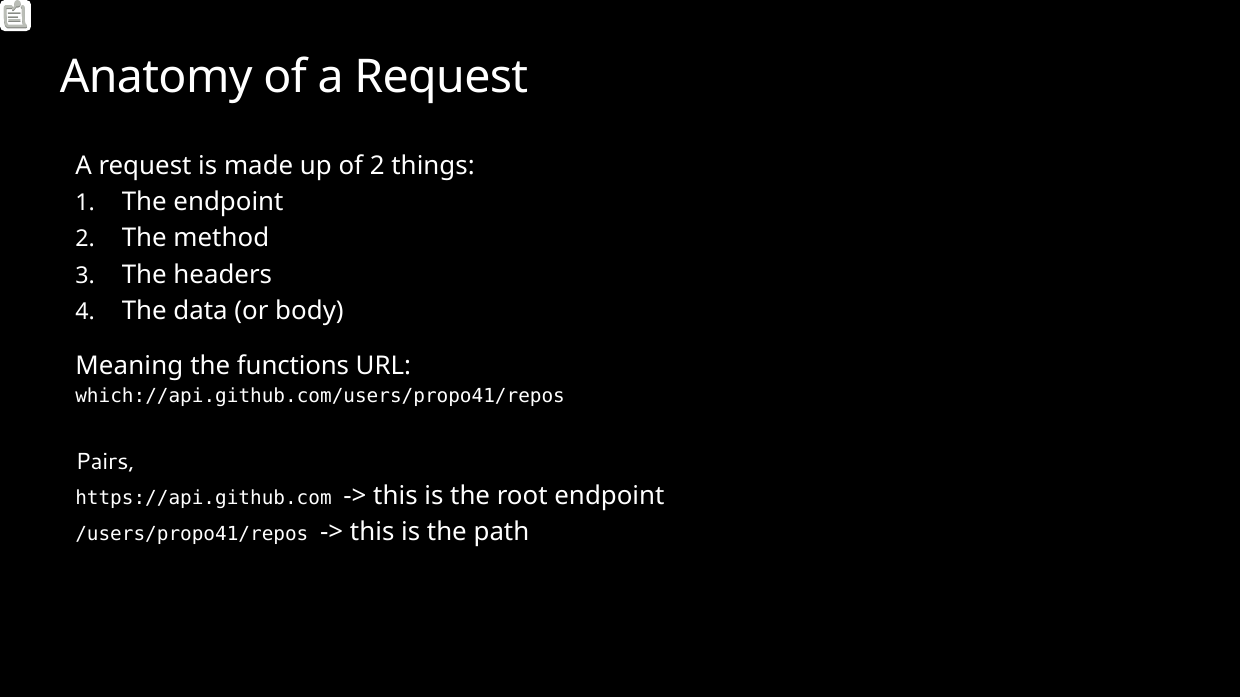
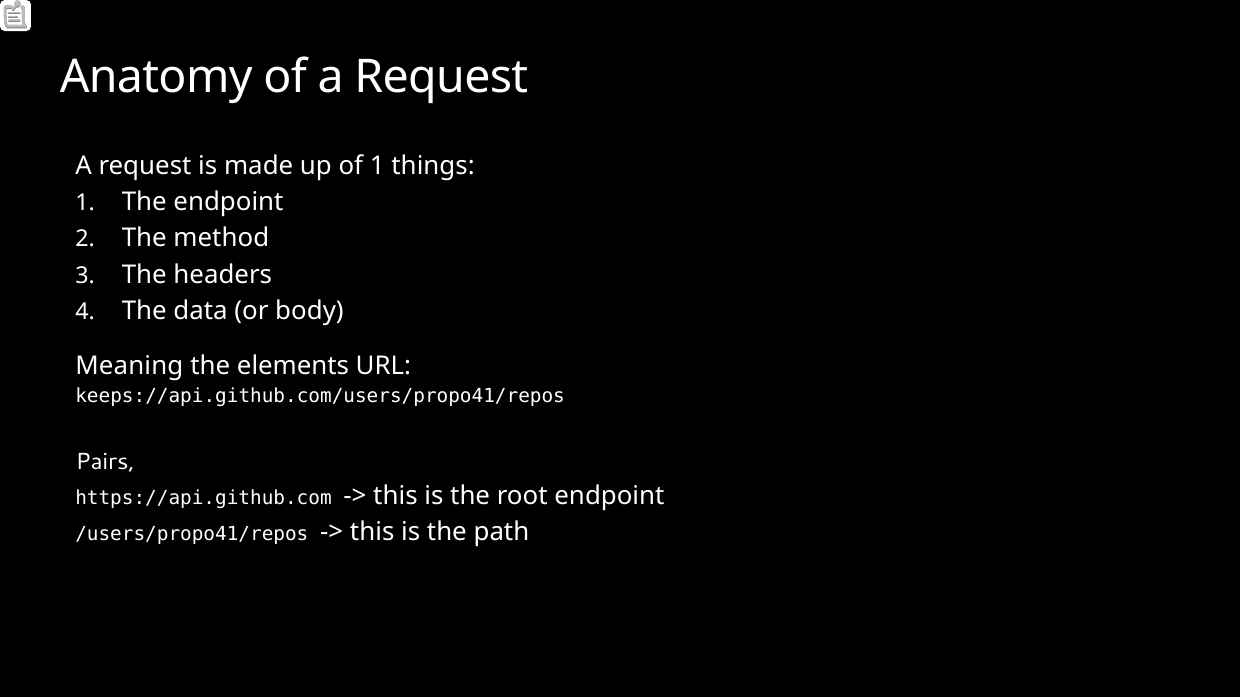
of 2: 2 -> 1 (377, 166)
functions: functions -> elements (293, 366)
which://api.github.com/users/propo41/repos: which://api.github.com/users/propo41/repos -> keeps://api.github.com/users/propo41/repos (320, 397)
